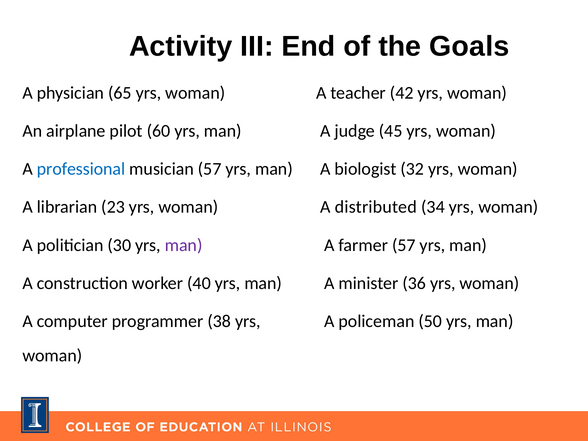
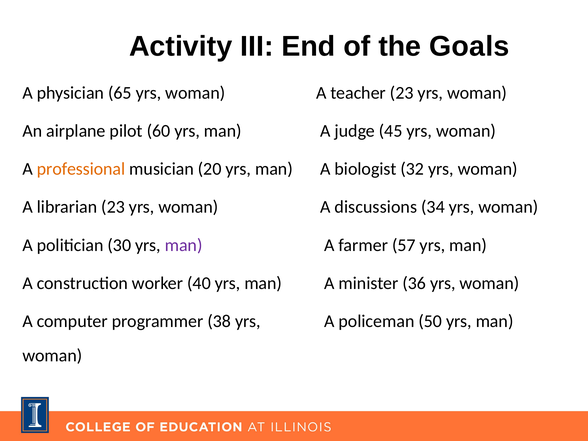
teacher 42: 42 -> 23 (402, 93)
professional colour: blue -> orange (81, 169)
musician 57: 57 -> 20 (210, 169)
distributed: distributed -> discussions (376, 207)
